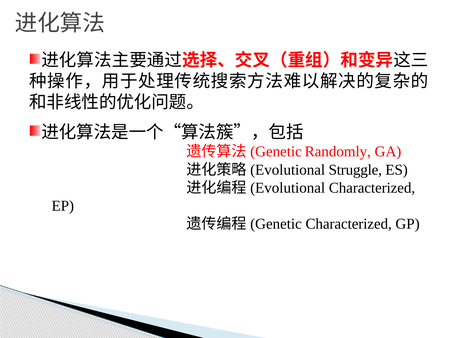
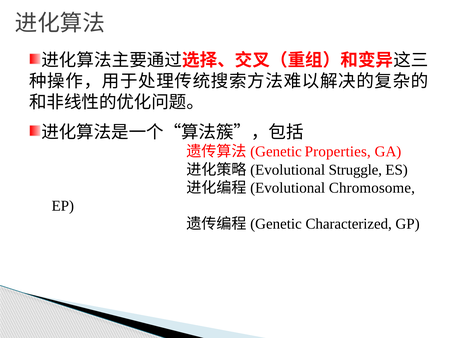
Randomly: Randomly -> Properties (338, 151)
Characterized: Characterized -> Chromosome (372, 187)
